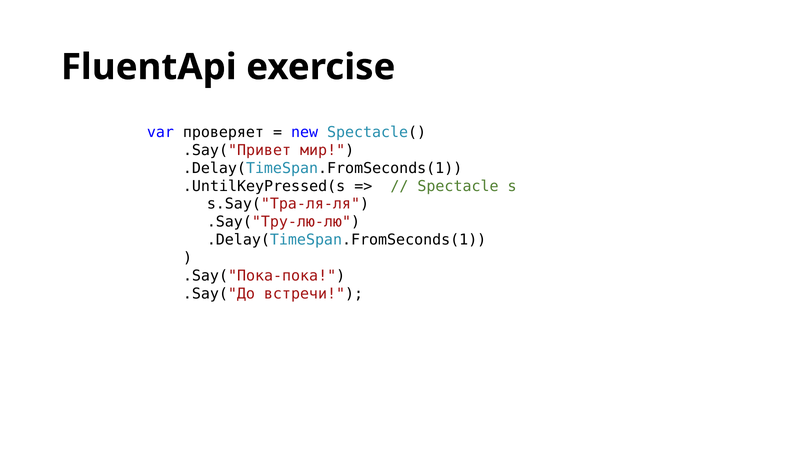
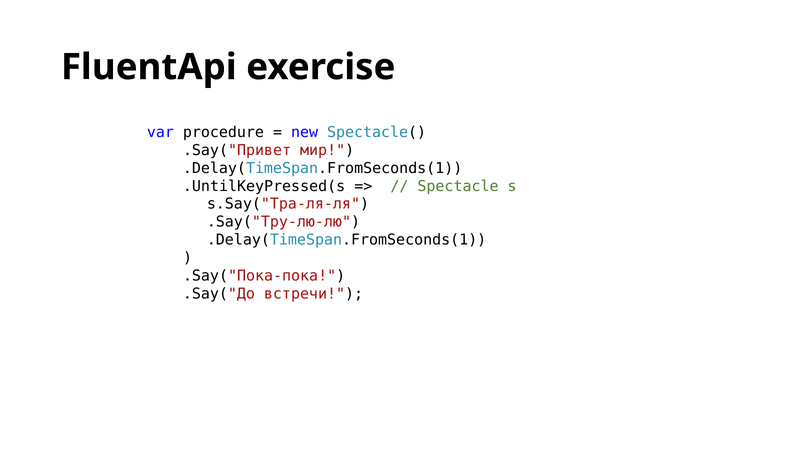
проверяет: проверяет -> procedure (223, 132)
